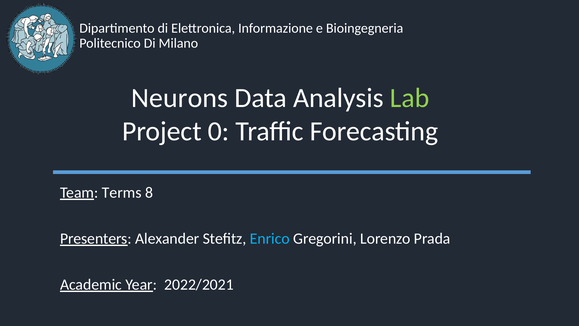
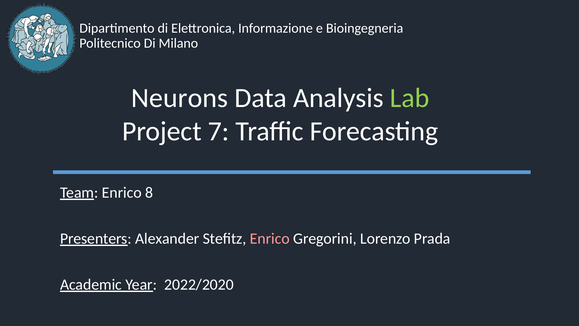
0: 0 -> 7 (219, 131)
Team Terms: Terms -> Enrico (122, 192)
Enrico colour: light blue -> pink (270, 238)
2022/2021: 2022/2021 -> 2022/2020 (199, 284)
